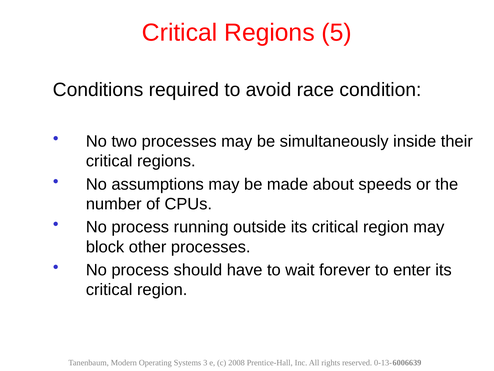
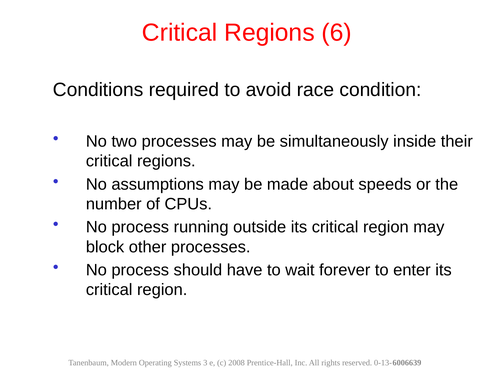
5: 5 -> 6 (337, 33)
